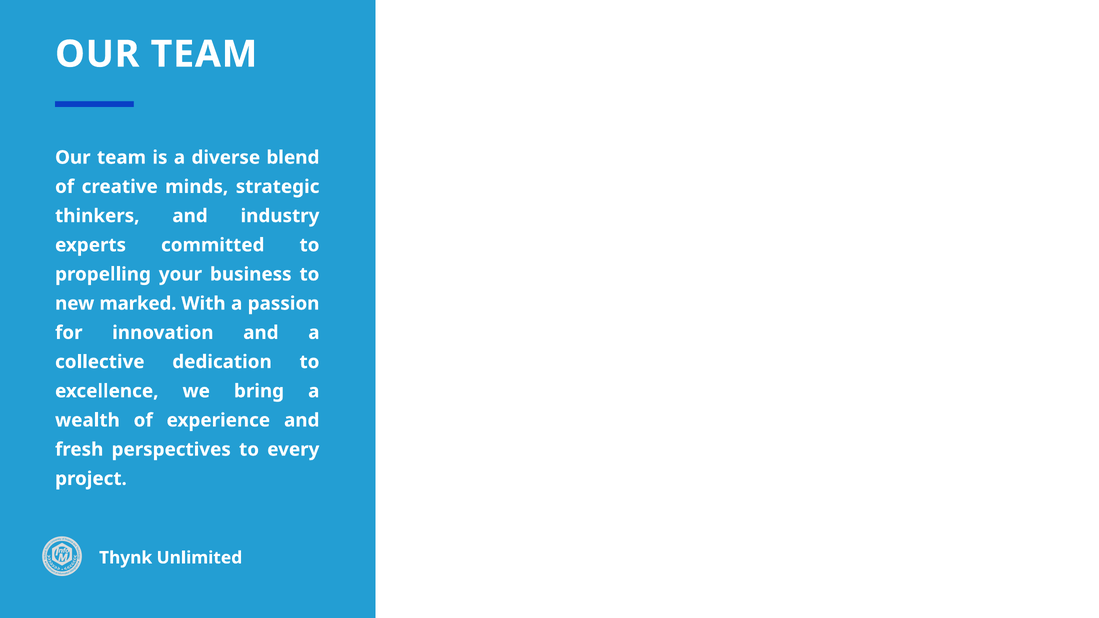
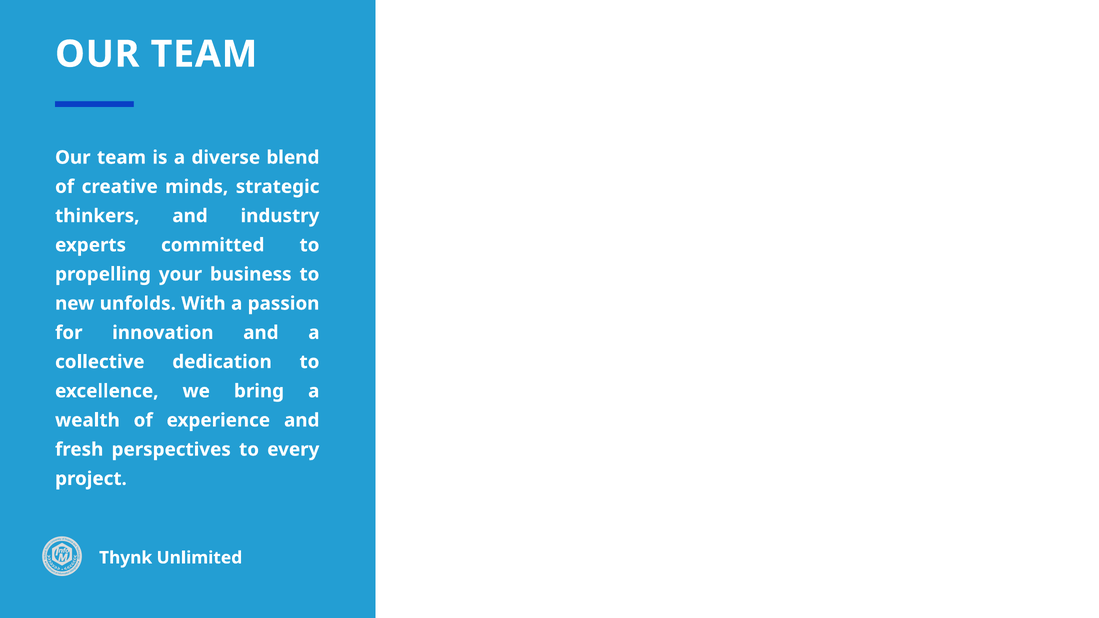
marked: marked -> unfolds (138, 304)
